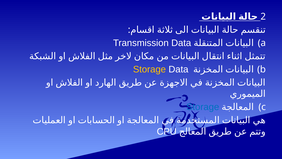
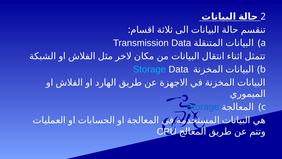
Storage colour: yellow -> light blue (149, 69)
